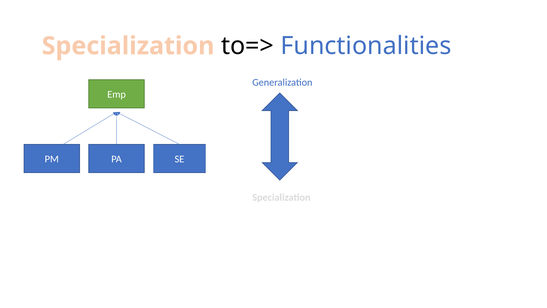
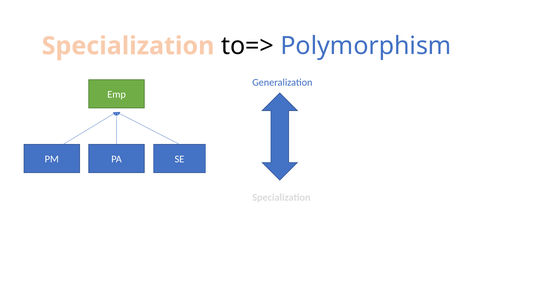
Functionalities: Functionalities -> Polymorphism (366, 46)
